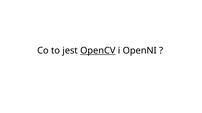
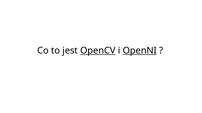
OpenNI underline: none -> present (140, 51)
